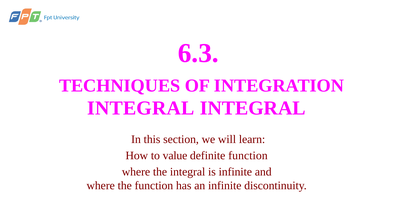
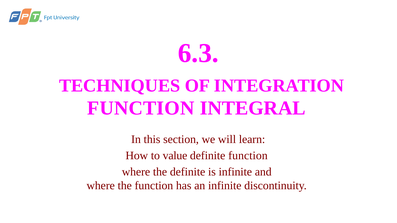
INTEGRAL: INTEGRAL -> FUNCTION (141, 108)
the integral: integral -> definite (188, 172)
